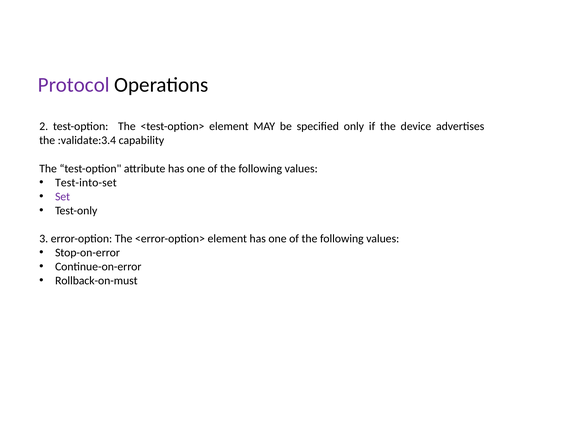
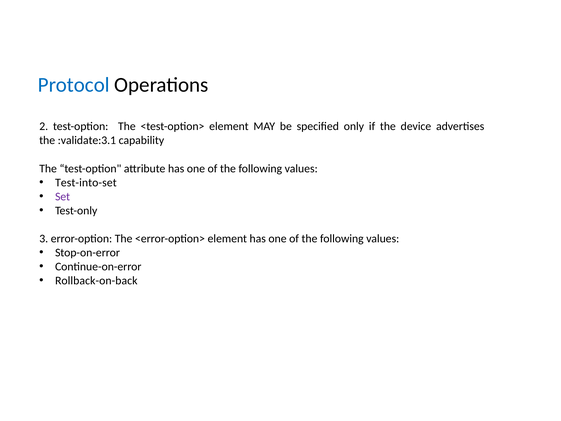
Protocol colour: purple -> blue (74, 85)
:validate:3.4: :validate:3.4 -> :validate:3.1 (87, 140)
Rollback-on-must: Rollback-on-must -> Rollback-on-back (96, 281)
